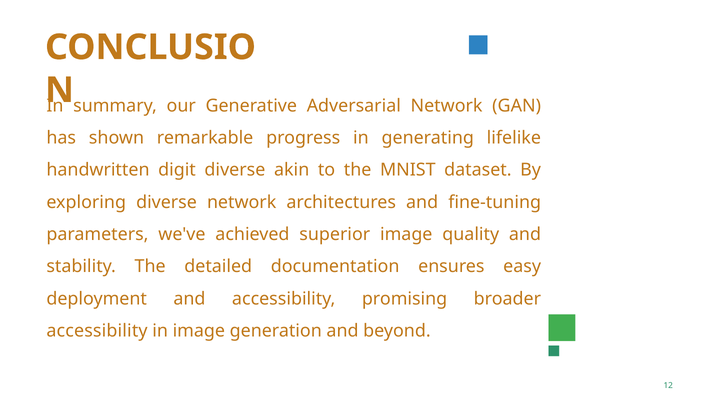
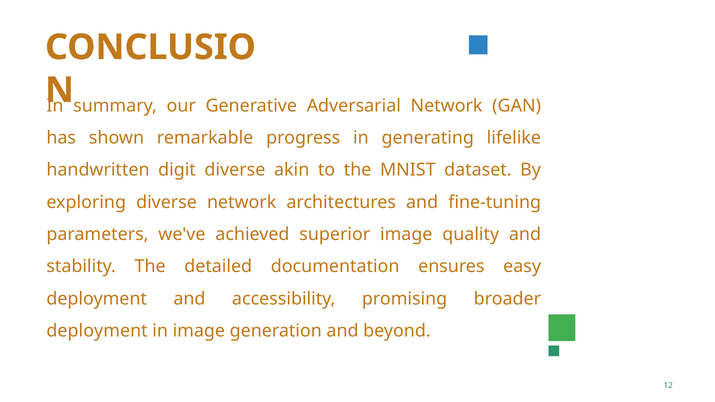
accessibility: accessibility -> deployment (97, 331)
